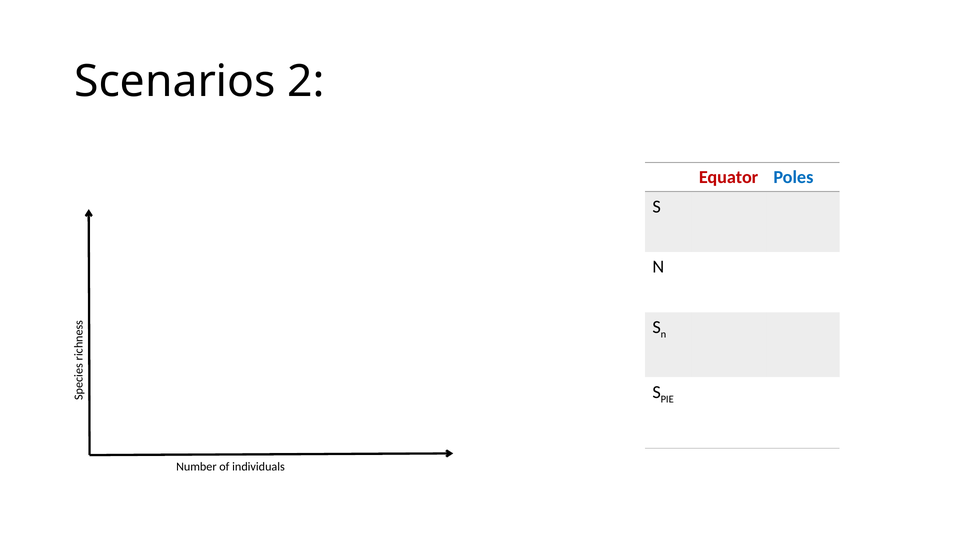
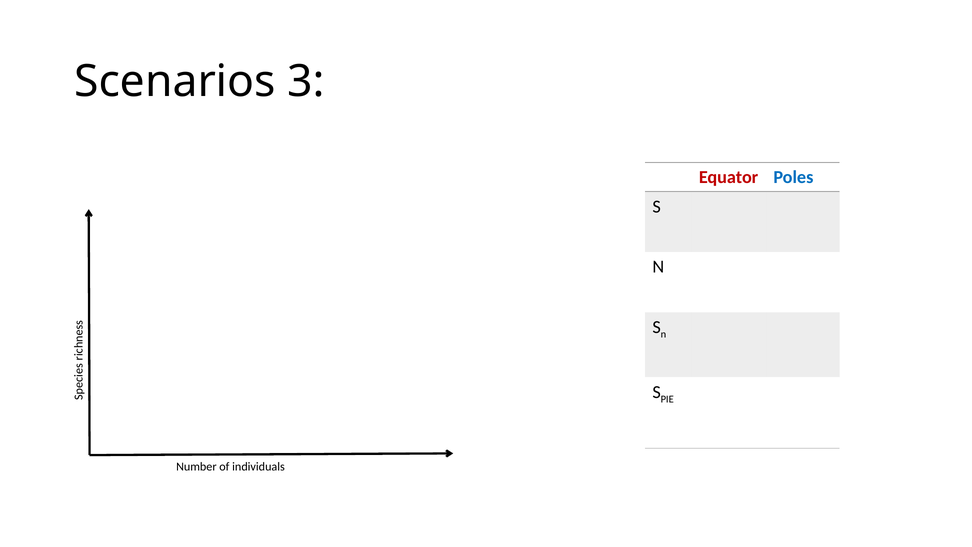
2: 2 -> 3 (306, 82)
